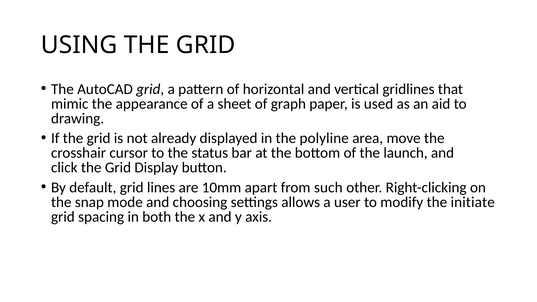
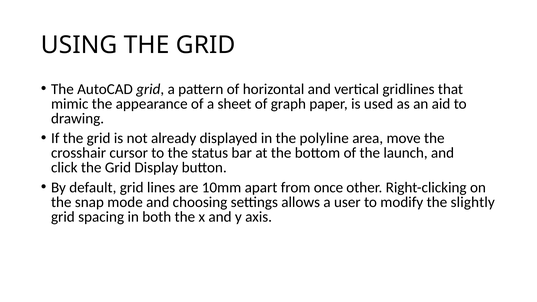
such: such -> once (328, 187)
initiate: initiate -> slightly (473, 202)
